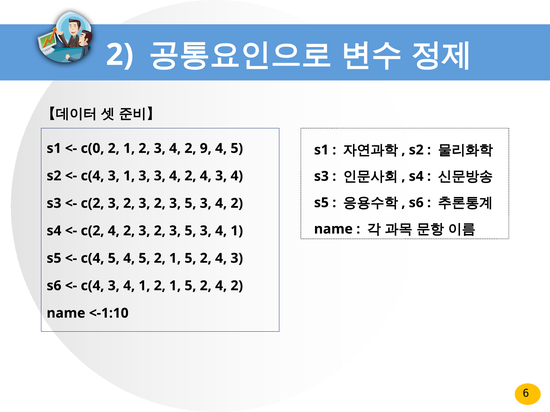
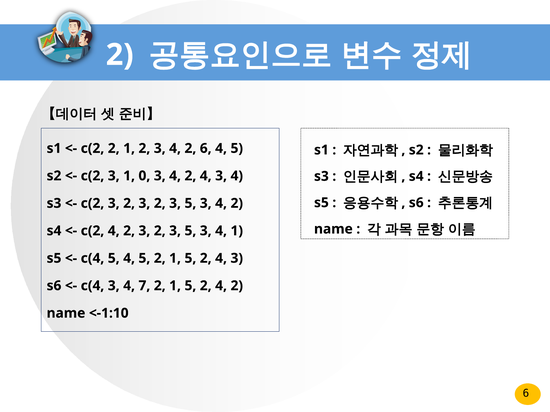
c(0: c(0 -> c(2 (92, 149)
2 9: 9 -> 6 (206, 149)
c(4: c(4 -> c(2 (92, 176)
1 3: 3 -> 0 (144, 176)
c(4 3 4 1: 1 -> 7 (144, 286)
